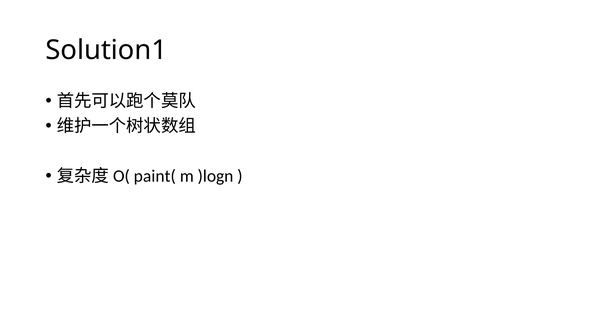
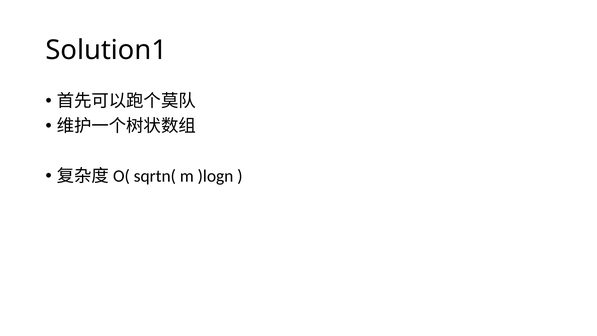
paint(: paint( -> sqrtn( (155, 176)
